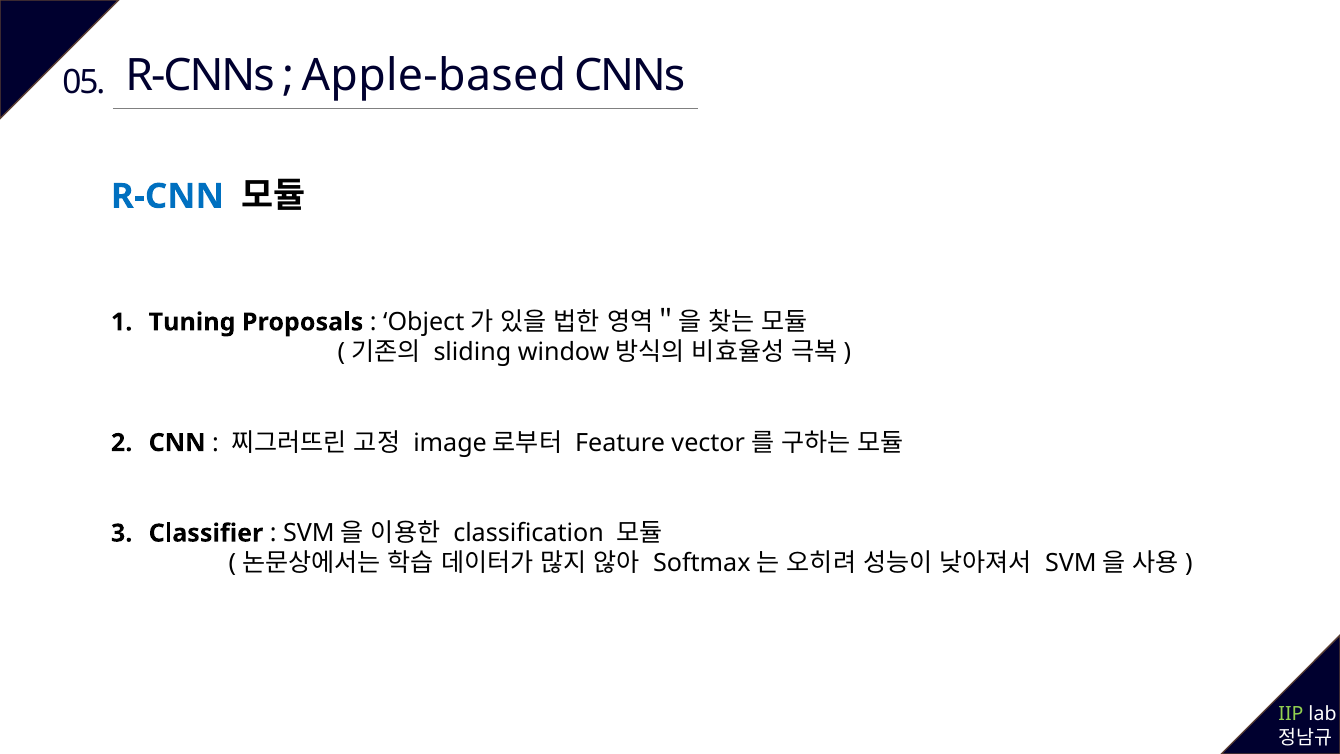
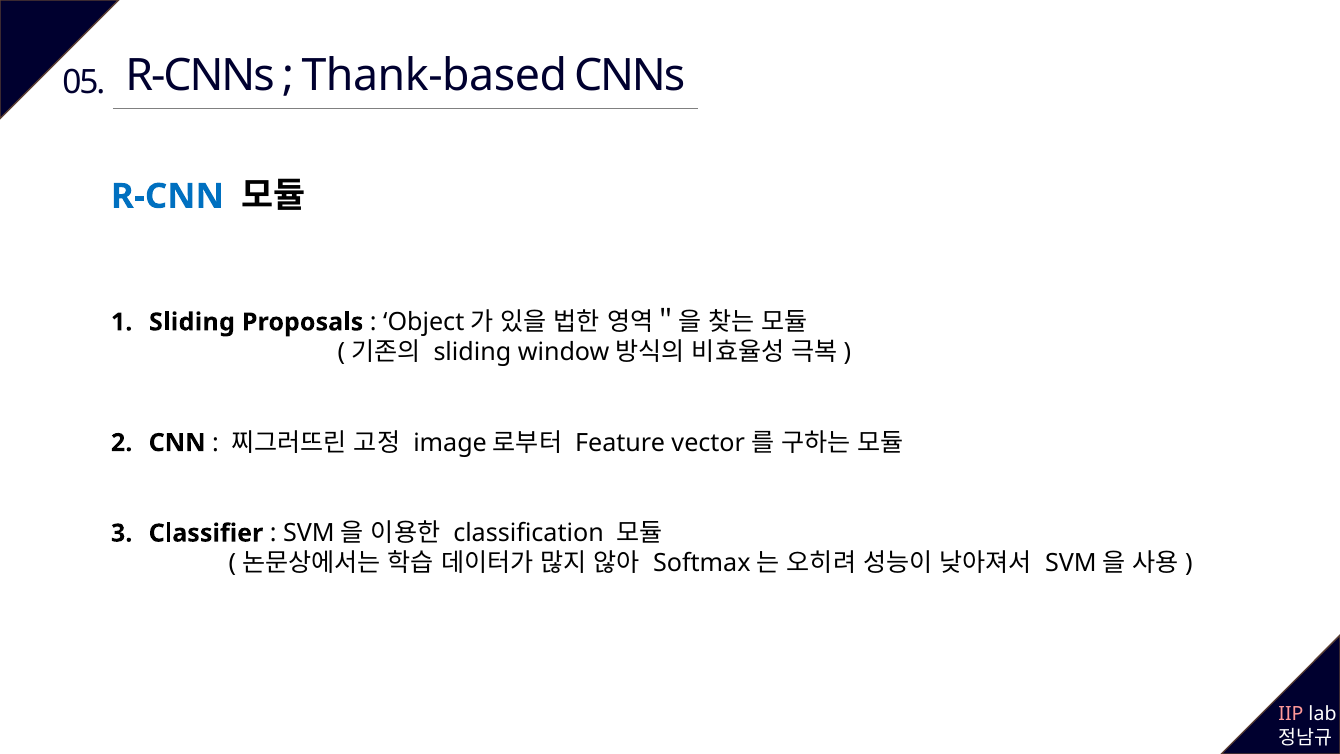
Apple-based: Apple-based -> Thank-based (434, 76)
Tuning: Tuning -> Sliding (192, 322)
IIP colour: light green -> pink (1291, 714)
